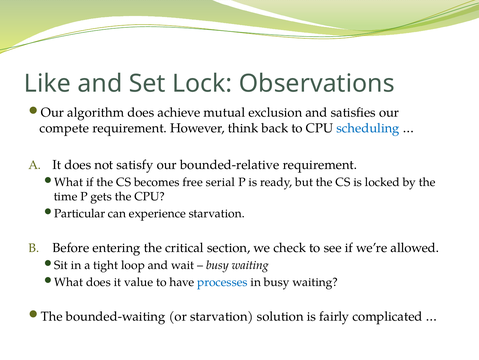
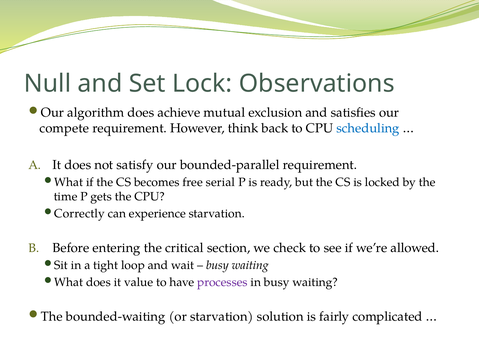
Like: Like -> Null (48, 84)
bounded-relative: bounded-relative -> bounded-parallel (230, 165)
Particular: Particular -> Correctly (80, 213)
processes colour: blue -> purple (222, 281)
